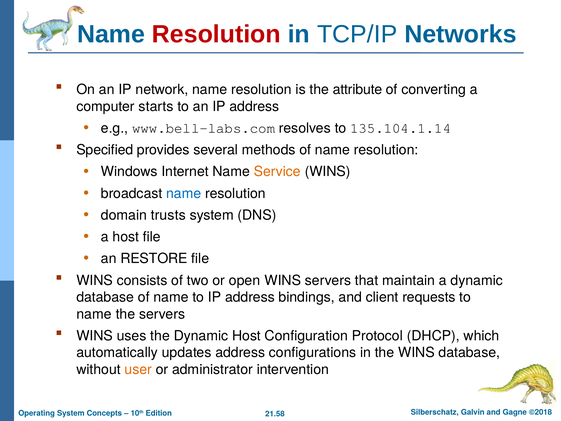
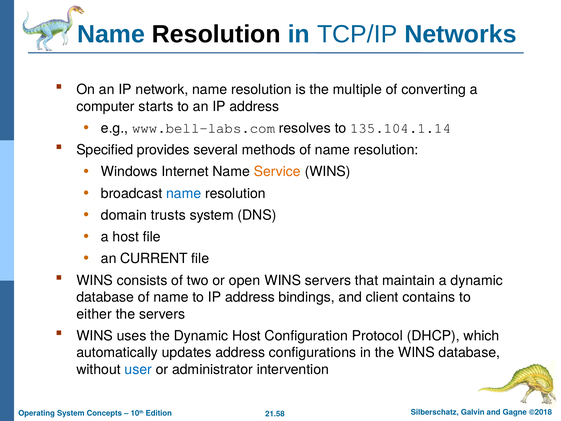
Resolution colour: red -> black (216, 34)
attribute: attribute -> multiple (357, 90)
RESTORE: RESTORE -> CURRENT (154, 258)
requests: requests -> contains (429, 297)
name: name -> either (94, 314)
user colour: orange -> blue (138, 369)
